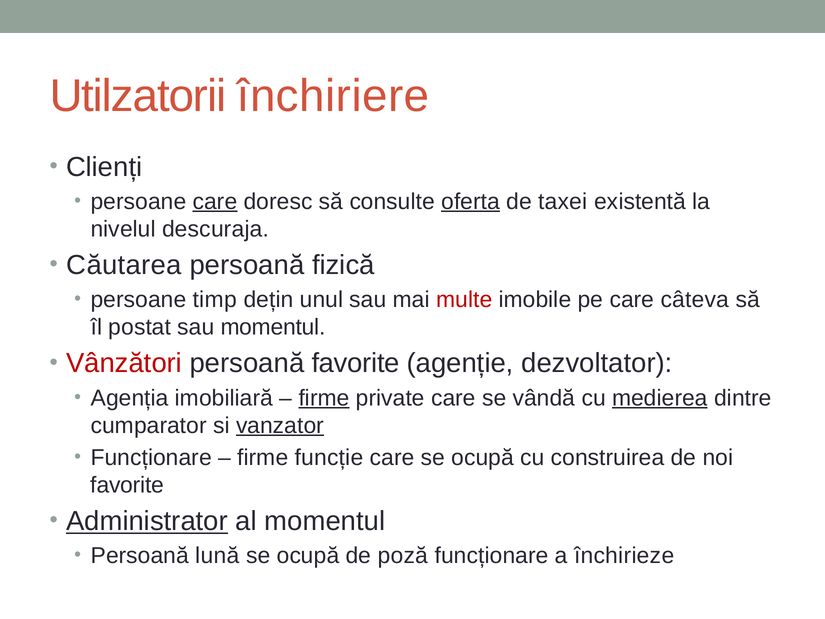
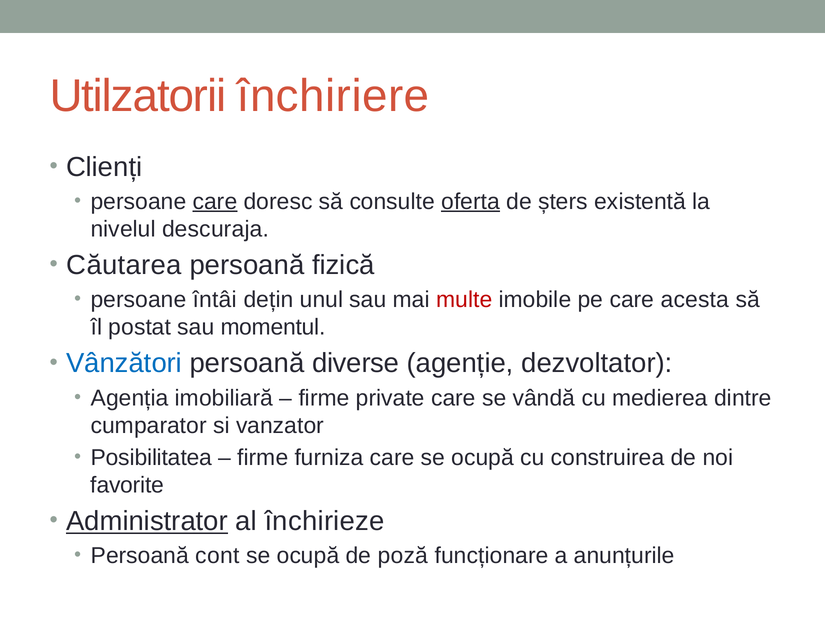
taxei: taxei -> șters (563, 201)
timp: timp -> întâi (215, 300)
câteva: câteva -> acesta (695, 300)
Vânzători colour: red -> blue (124, 363)
persoană favorite: favorite -> diverse (356, 363)
firme underline: present -> none (324, 398)
medierea underline: present -> none (660, 398)
vanzator underline: present -> none (280, 425)
Funcționare: Funcționare -> Posibilitatea (151, 457)
funcție: funcție -> furniza (329, 457)
al momentul: momentul -> închirieze (325, 521)
lună: lună -> cont (217, 556)
închirieze: închirieze -> anunțurile (624, 556)
